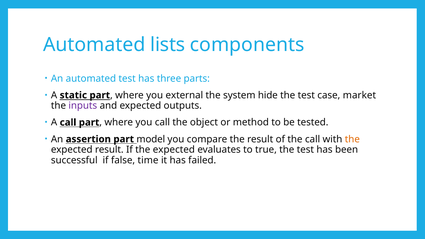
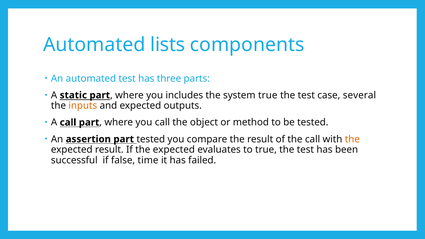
external: external -> includes (184, 95)
system hide: hide -> true (268, 95)
market: market -> several (359, 95)
inputs colour: purple -> orange (83, 106)
part model: model -> tested (151, 139)
